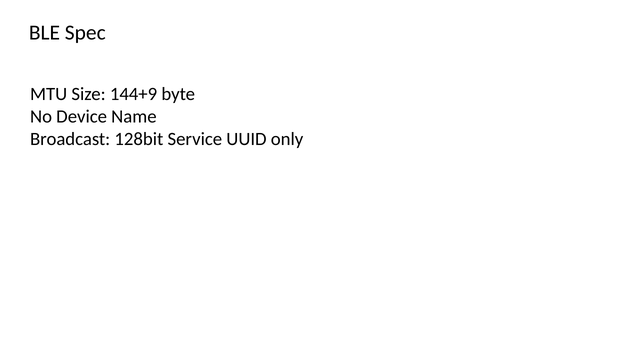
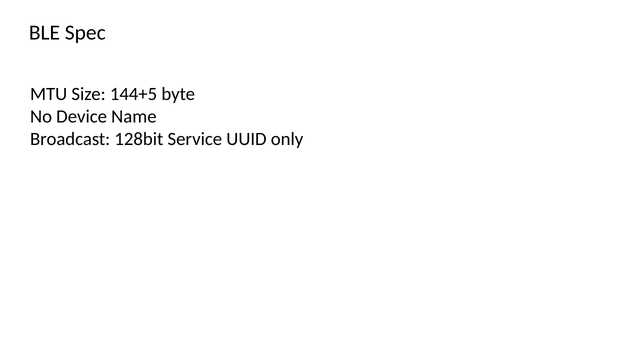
144+9: 144+9 -> 144+5 (134, 94)
